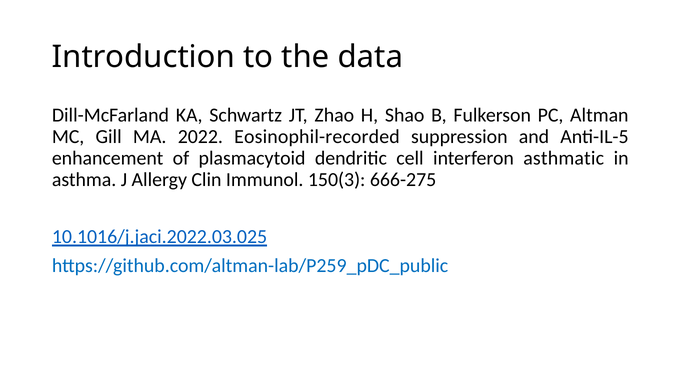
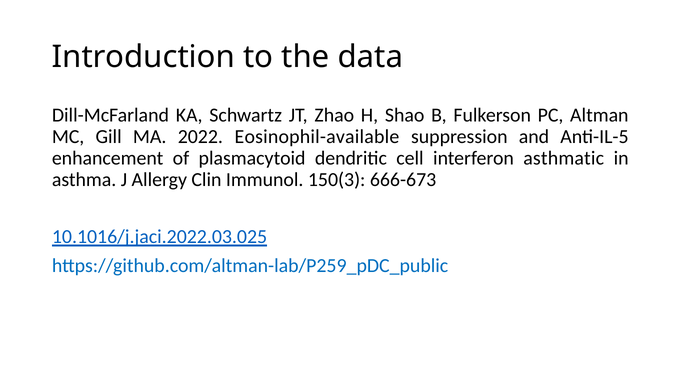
Eosinophil-recorded: Eosinophil-recorded -> Eosinophil-available (317, 137)
666-275: 666-275 -> 666-673 (403, 180)
